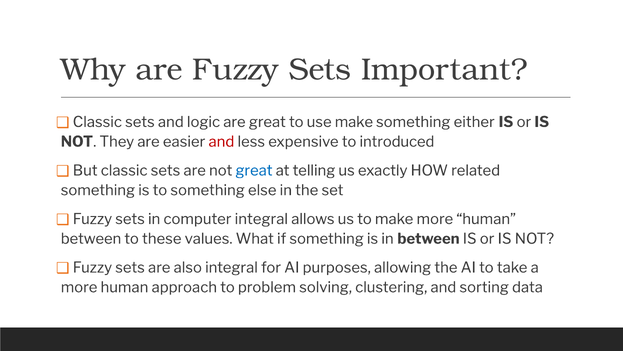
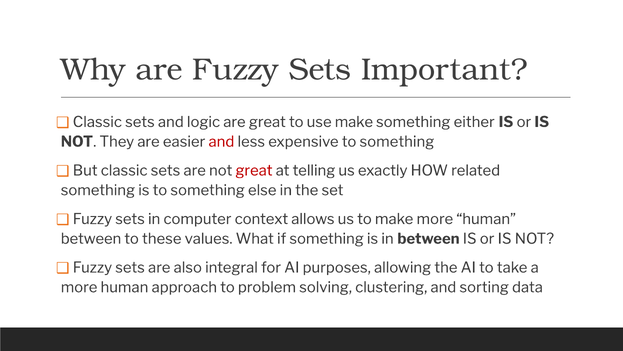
expensive to introduced: introduced -> something (397, 142)
great colour: blue -> red (254, 170)
computer integral: integral -> context (261, 219)
